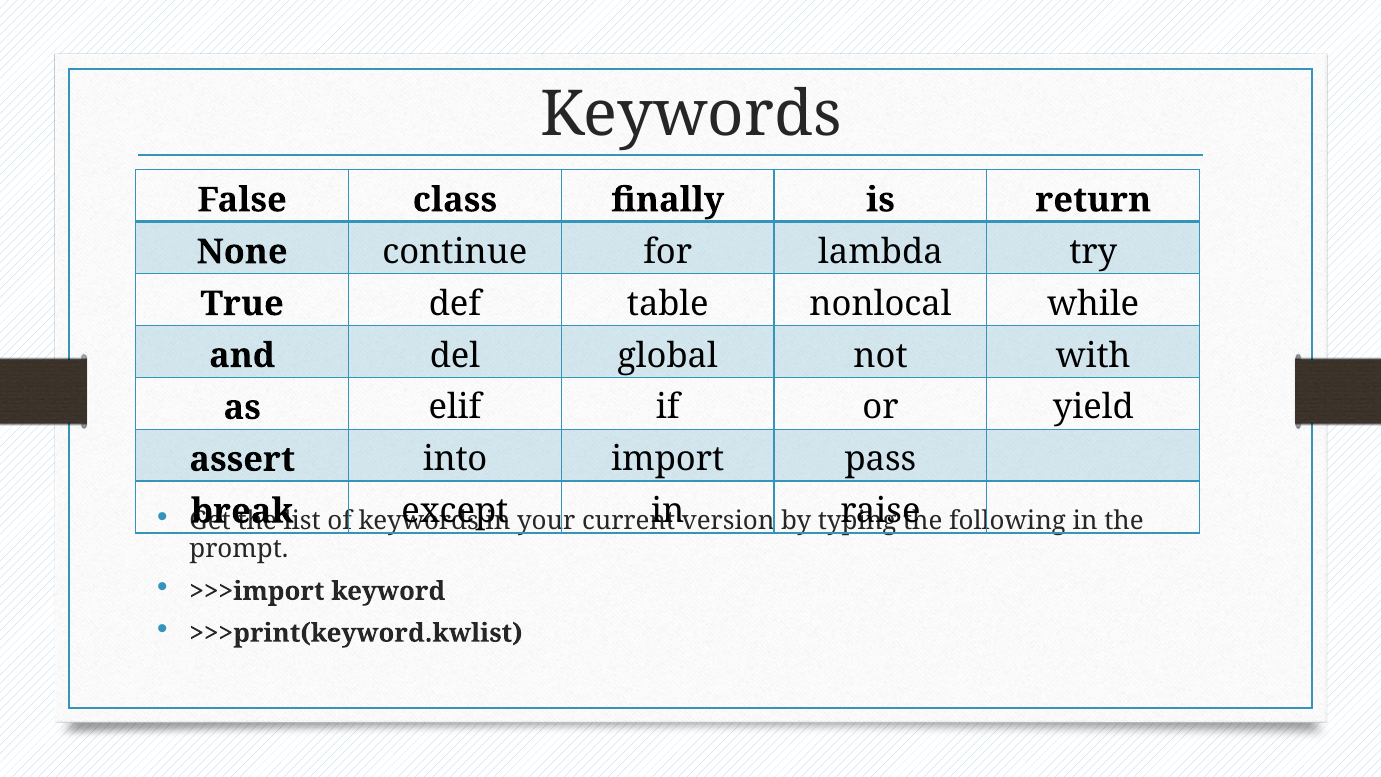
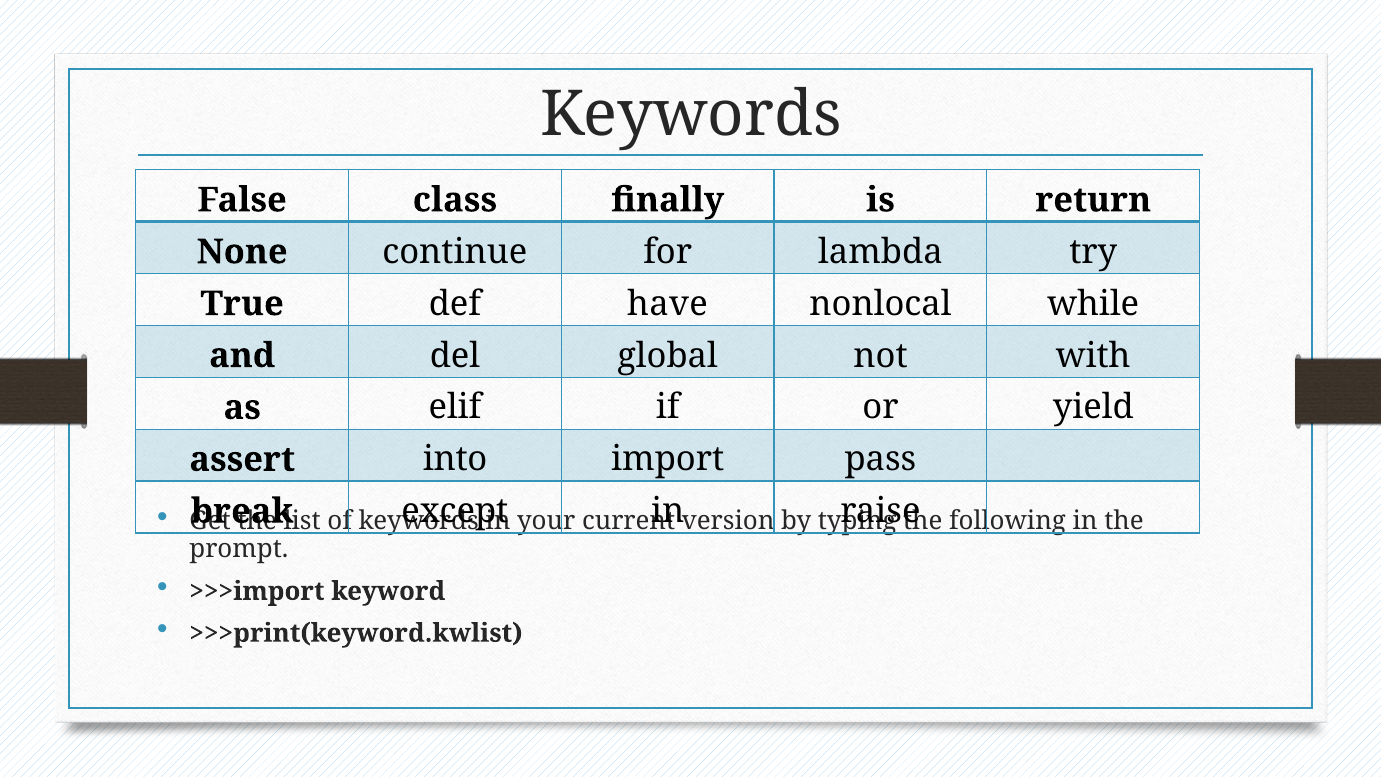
table: table -> have (668, 304)
